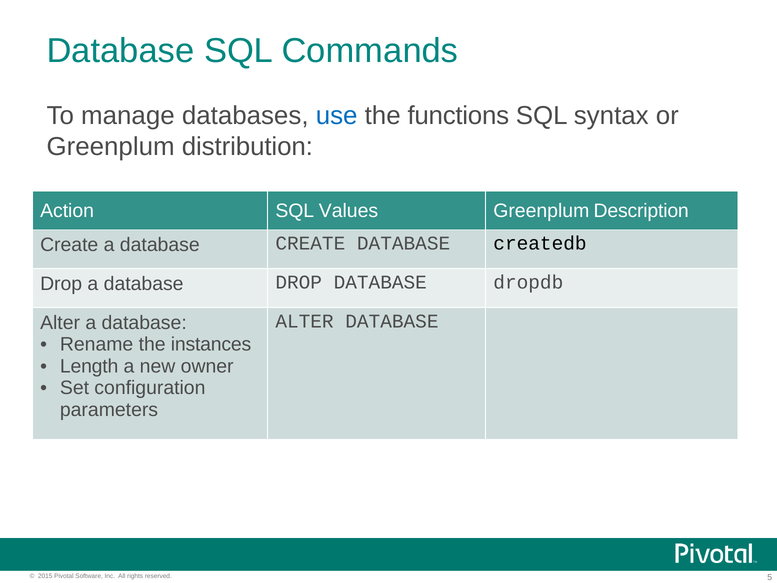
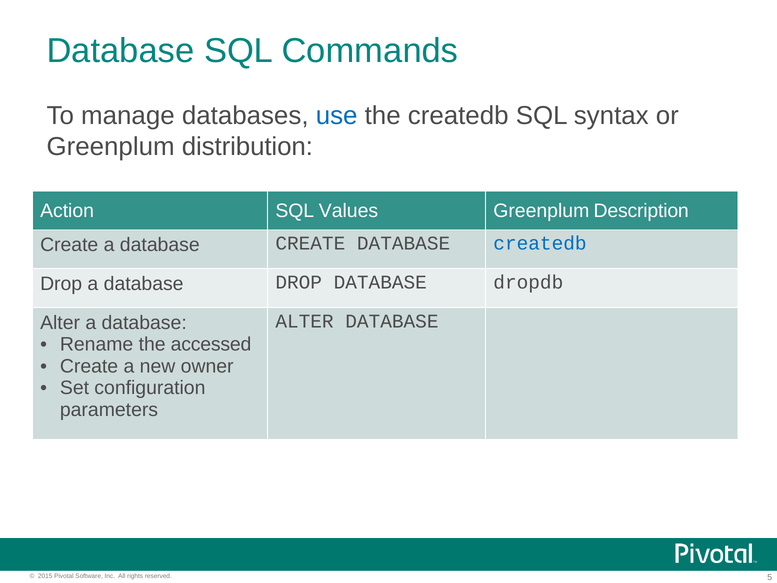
the functions: functions -> createdb (458, 116)
createdb colour: black -> blue (540, 243)
instances: instances -> accessed (211, 344)
Length: Length -> Create (89, 366)
